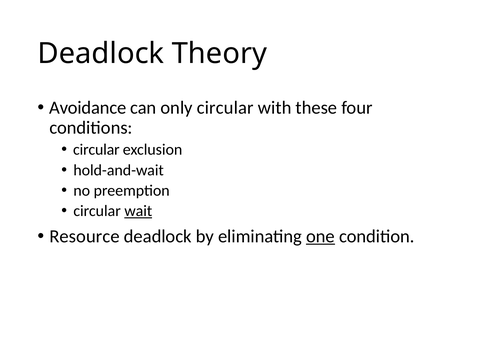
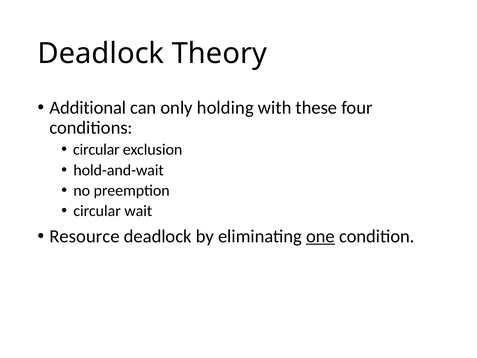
Avoidance: Avoidance -> Additional (88, 108)
only circular: circular -> holding (225, 108)
wait underline: present -> none (138, 211)
